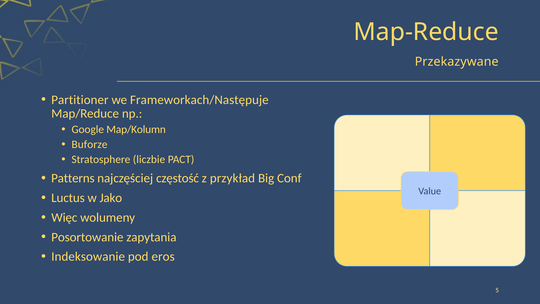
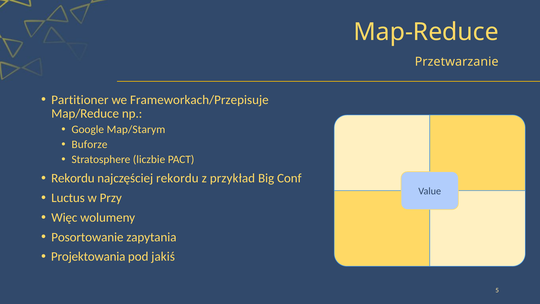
Przekazywane: Przekazywane -> Przetwarzanie (457, 62)
Frameworkach/Następuje: Frameworkach/Następuje -> Frameworkach/Przepisuje (199, 100)
Map/Kolumn: Map/Kolumn -> Map/Starym (136, 130)
Patterns: Patterns -> Rekordu (73, 178)
najczęściej częstość: częstość -> rekordu (177, 178)
Jako: Jako -> Przy (111, 198)
Indeksowanie: Indeksowanie -> Projektowania (88, 256)
eros: eros -> jakiś (163, 256)
